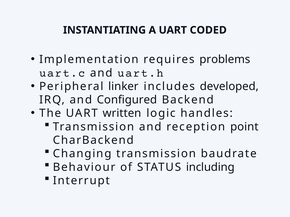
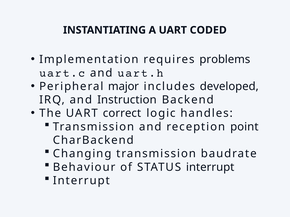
linker: linker -> major (124, 87)
Configured: Configured -> Instruction (127, 100)
written: written -> correct (122, 114)
STATUS including: including -> interrupt (210, 167)
